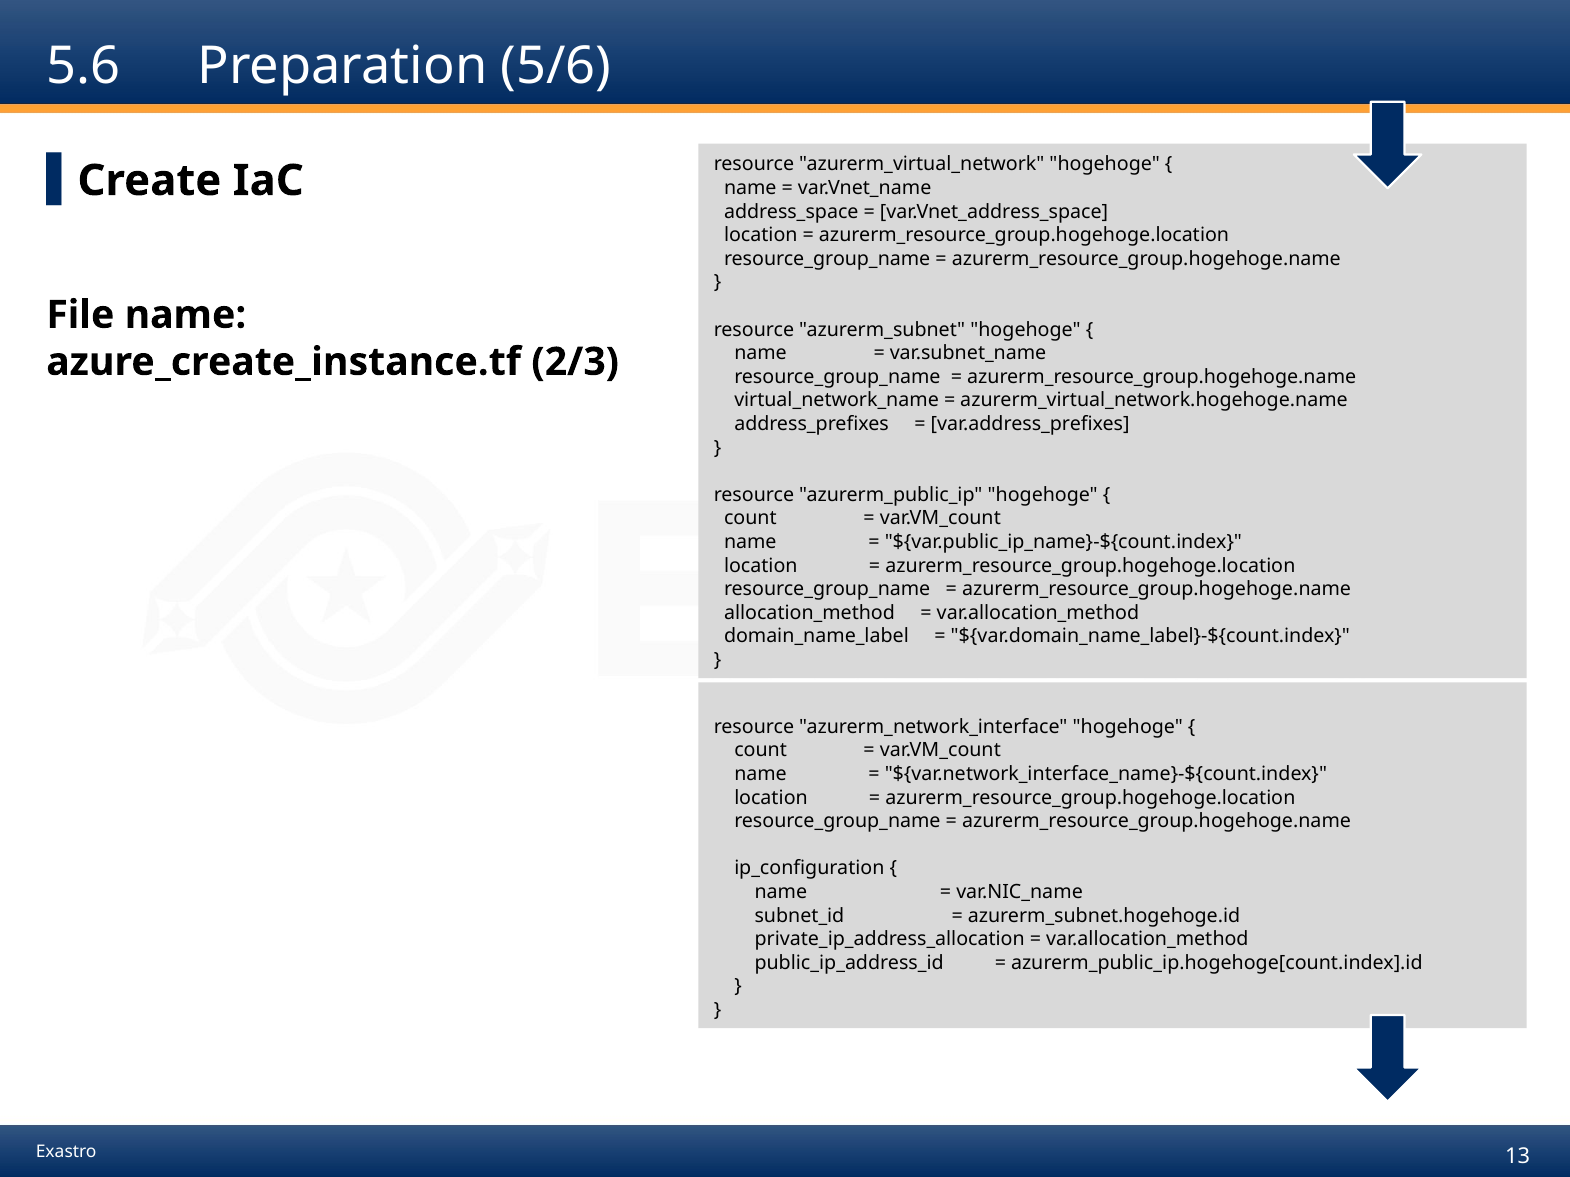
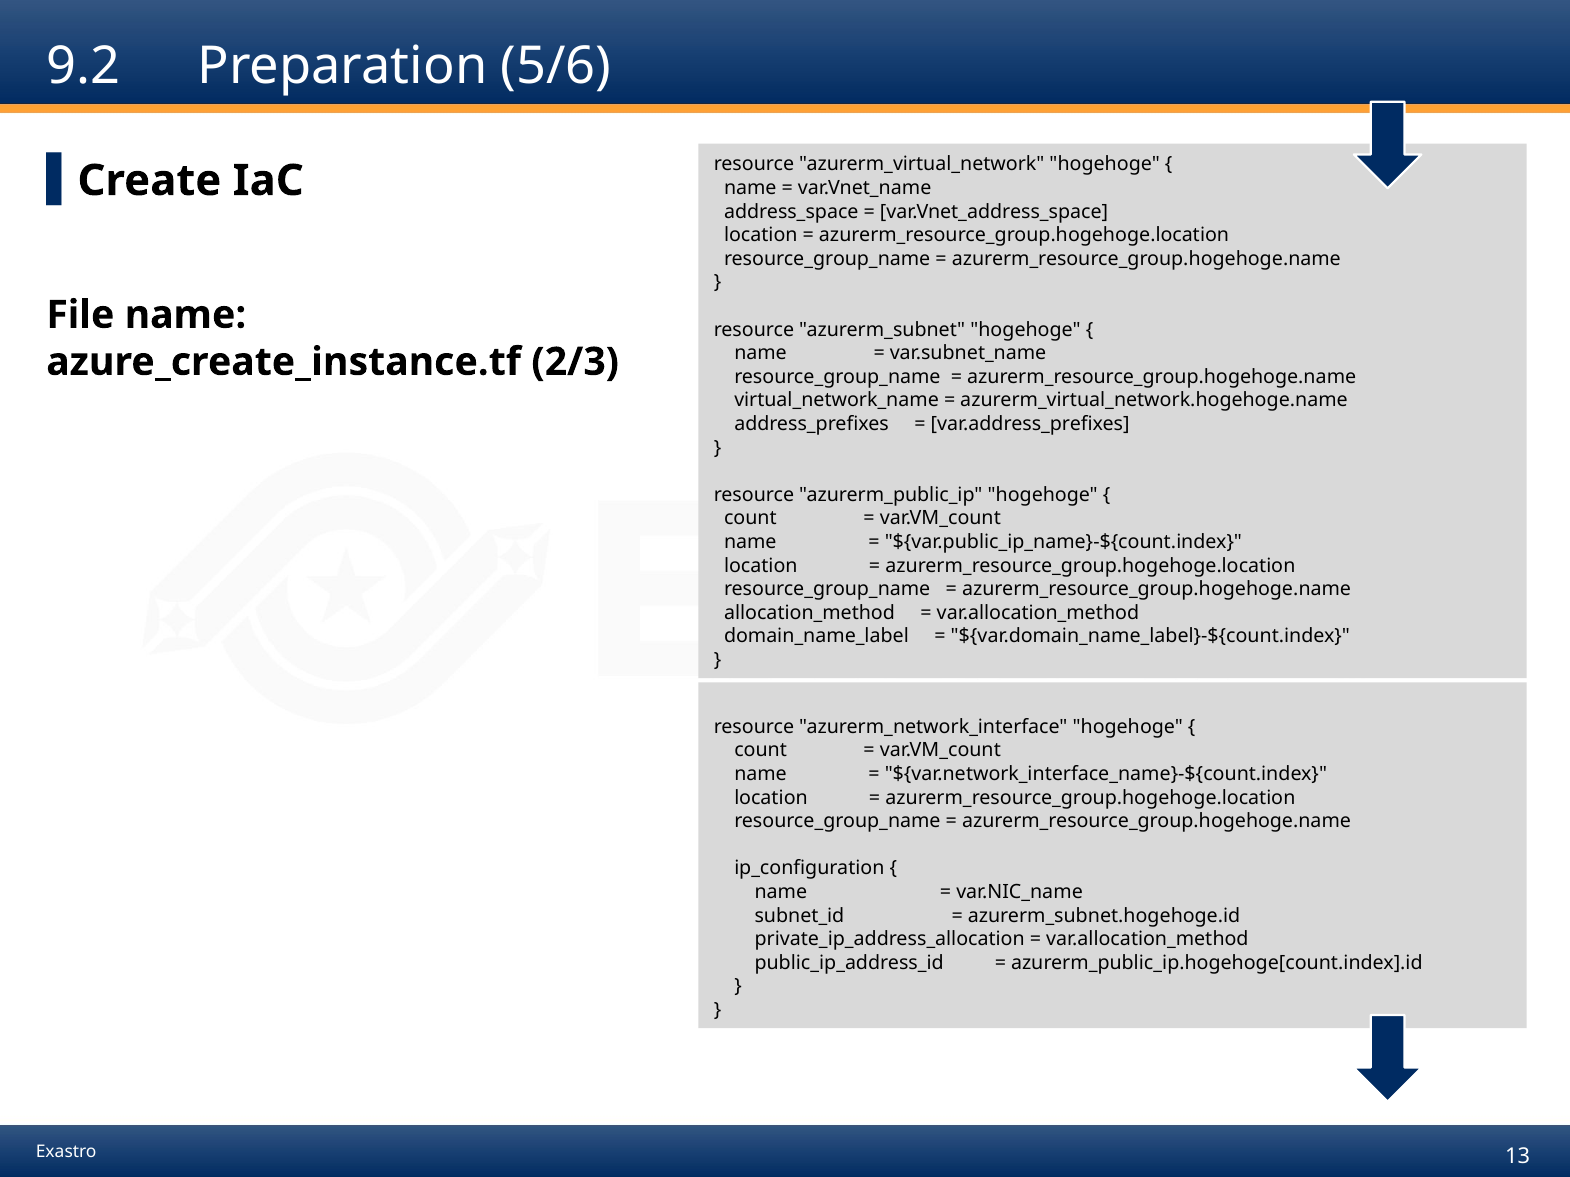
5.6: 5.6 -> 9.2 (83, 67)
